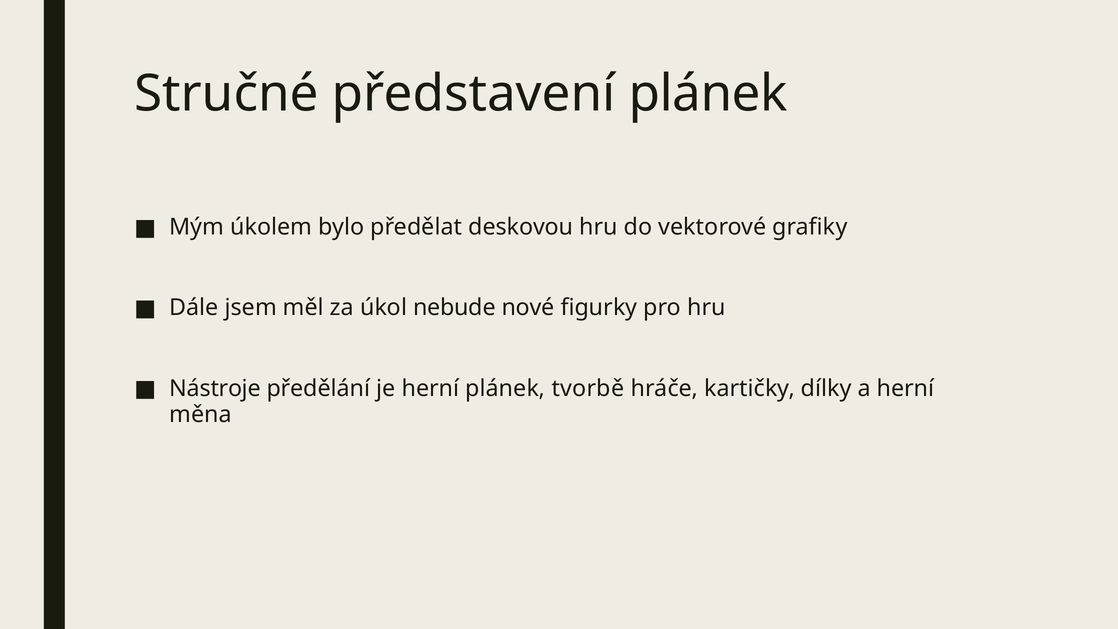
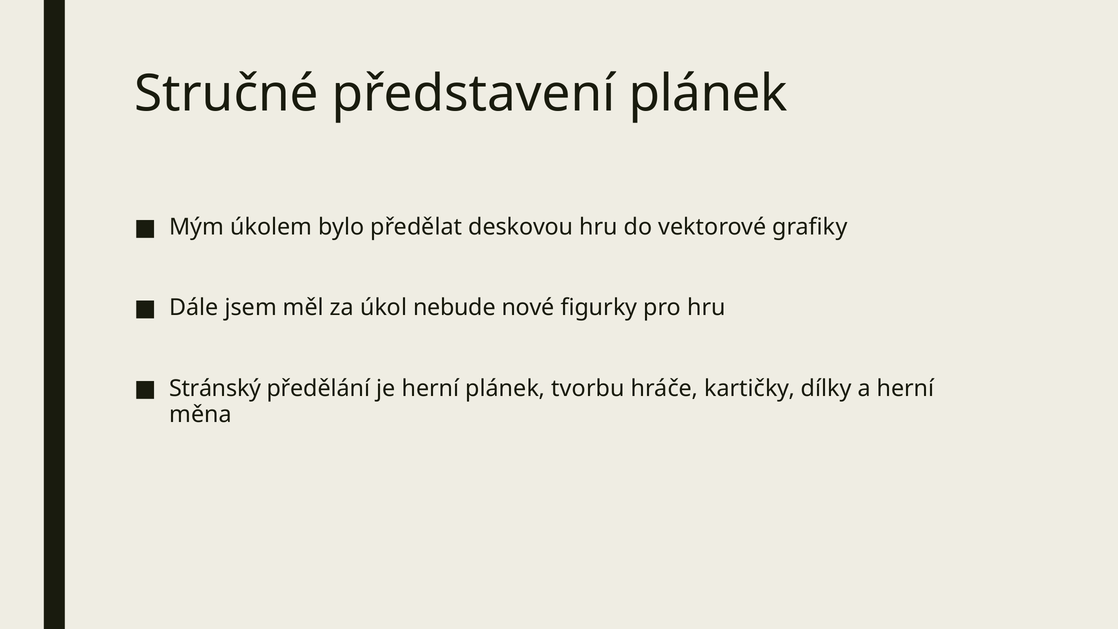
Nástroje: Nástroje -> Stránský (215, 388)
tvorbě: tvorbě -> tvorbu (588, 388)
